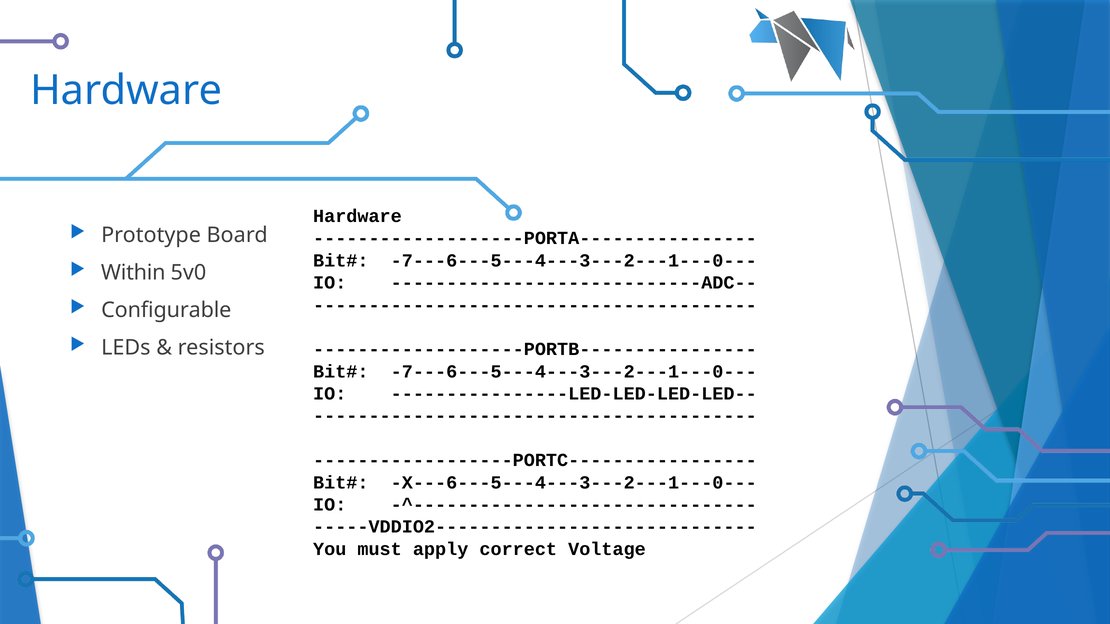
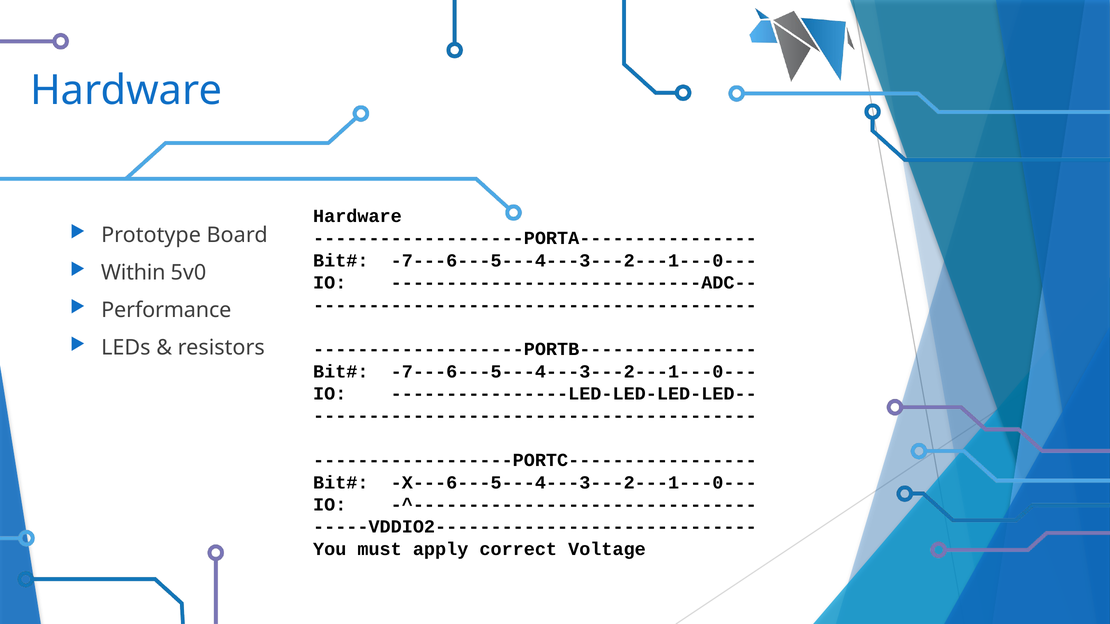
Configurable: Configurable -> Performance (166, 310)
